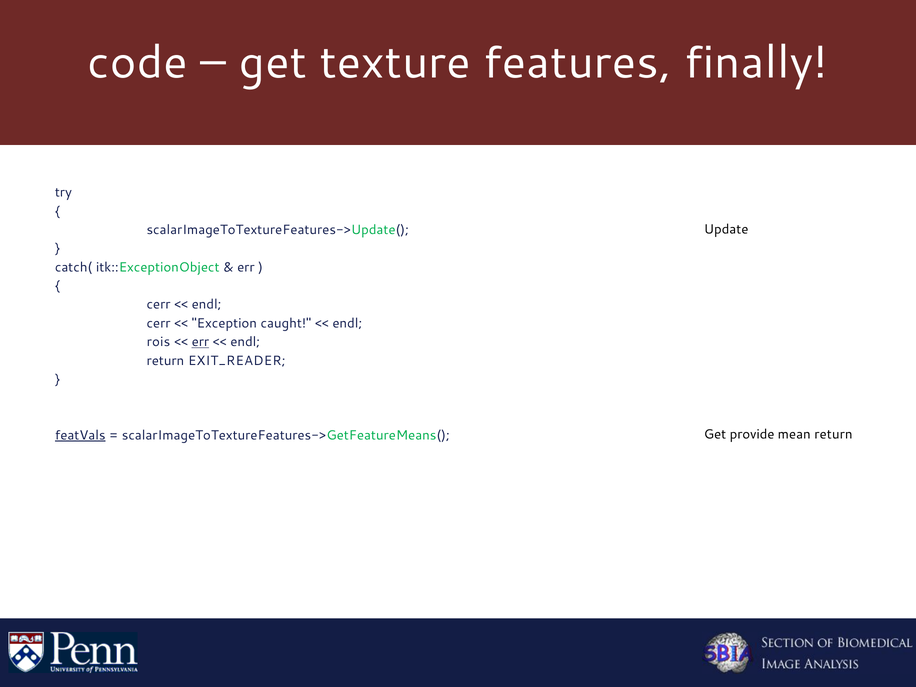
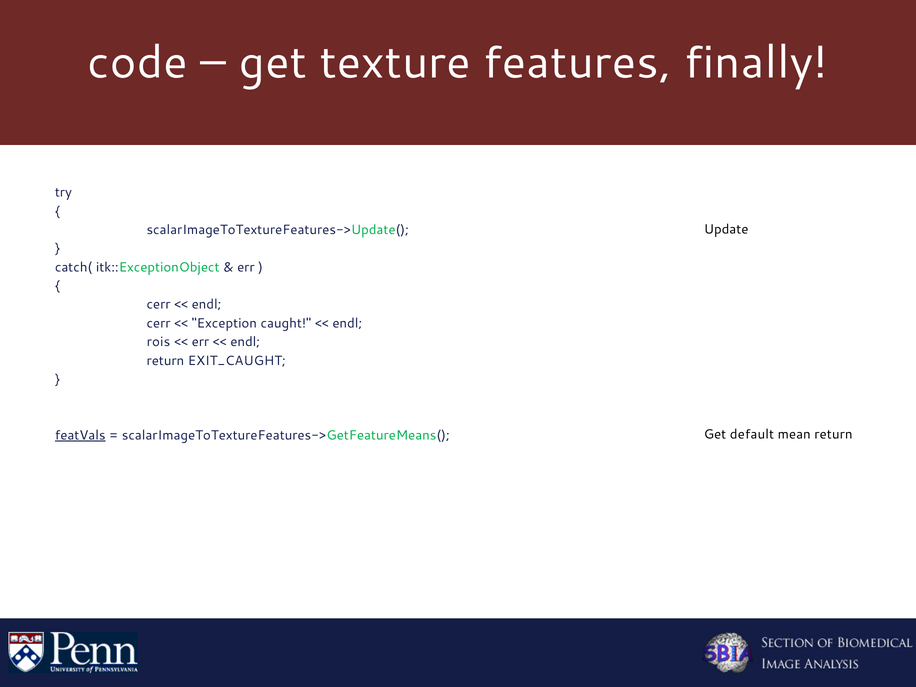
err underline: present -> none (200, 342)
EXIT_READER: EXIT_READER -> EXIT_CAUGHT (237, 361)
provide: provide -> default (752, 434)
